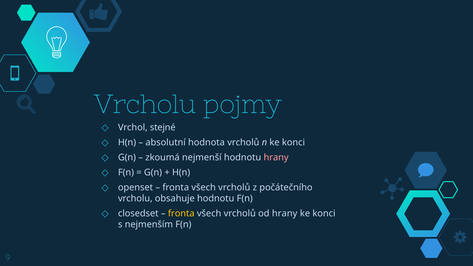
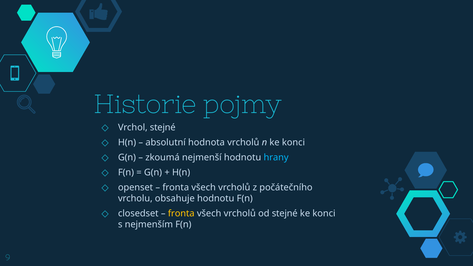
Vrcholu: Vrcholu -> Historie (145, 104)
hrany colour: pink -> light blue (276, 158)
od hrany: hrany -> stejné (285, 214)
